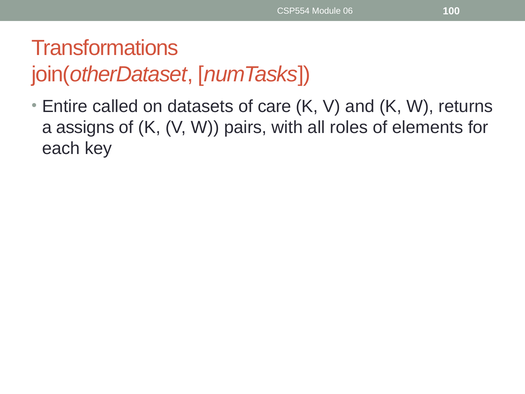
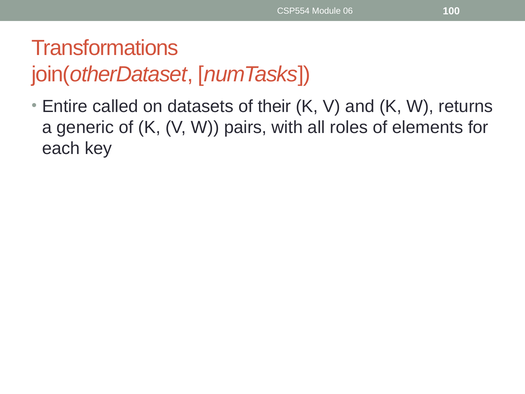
care: care -> their (274, 106)
assigns: assigns -> generic (85, 127)
